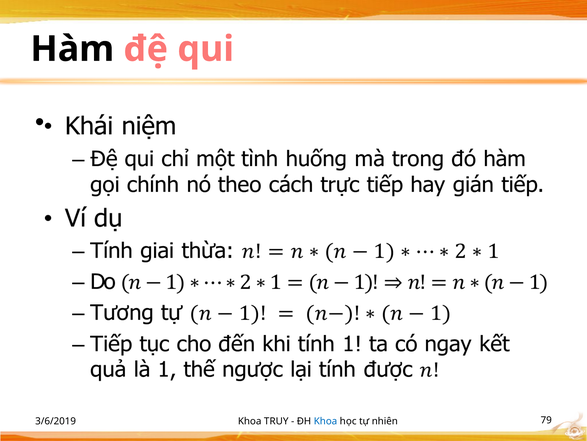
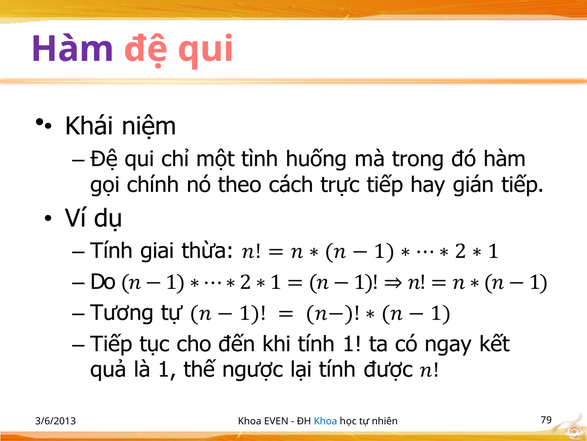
Hàm colour: black -> purple (72, 49)
3/6/2019: 3/6/2019 -> 3/6/2013 (56, 420)
TRUY: TRUY -> EVEN (276, 420)
